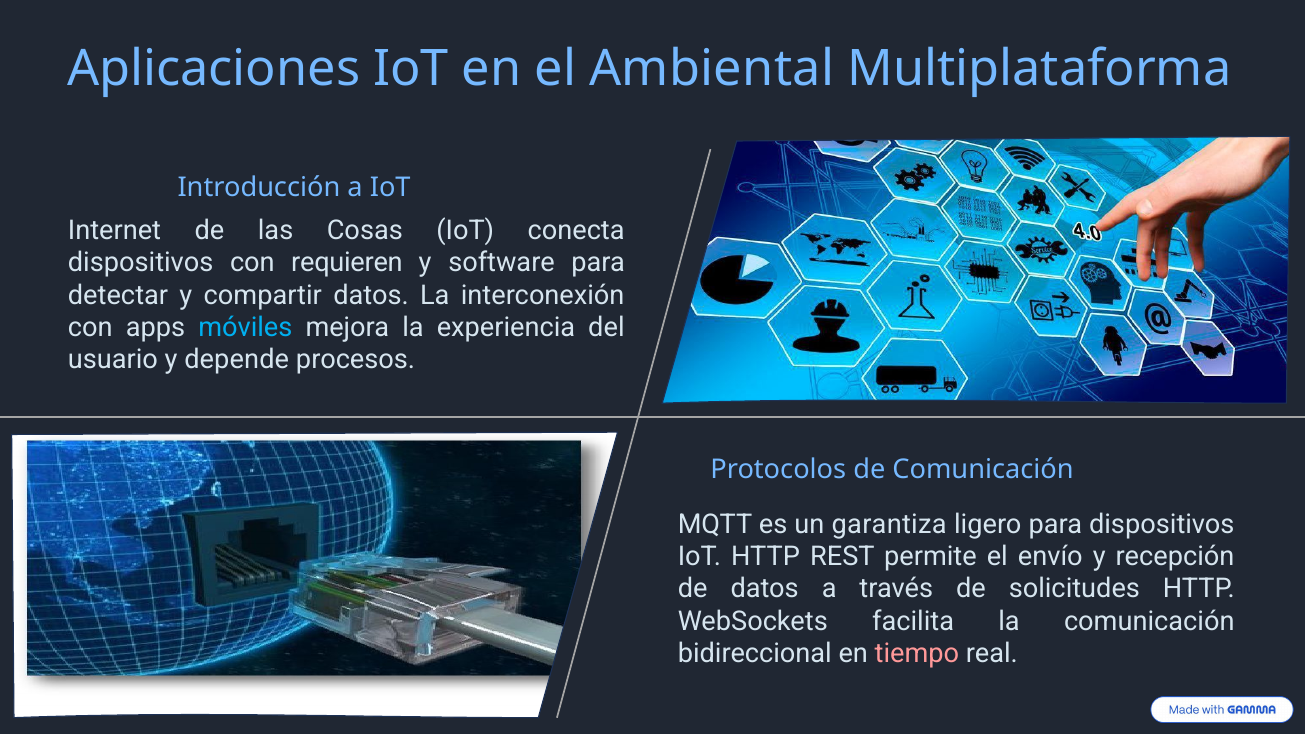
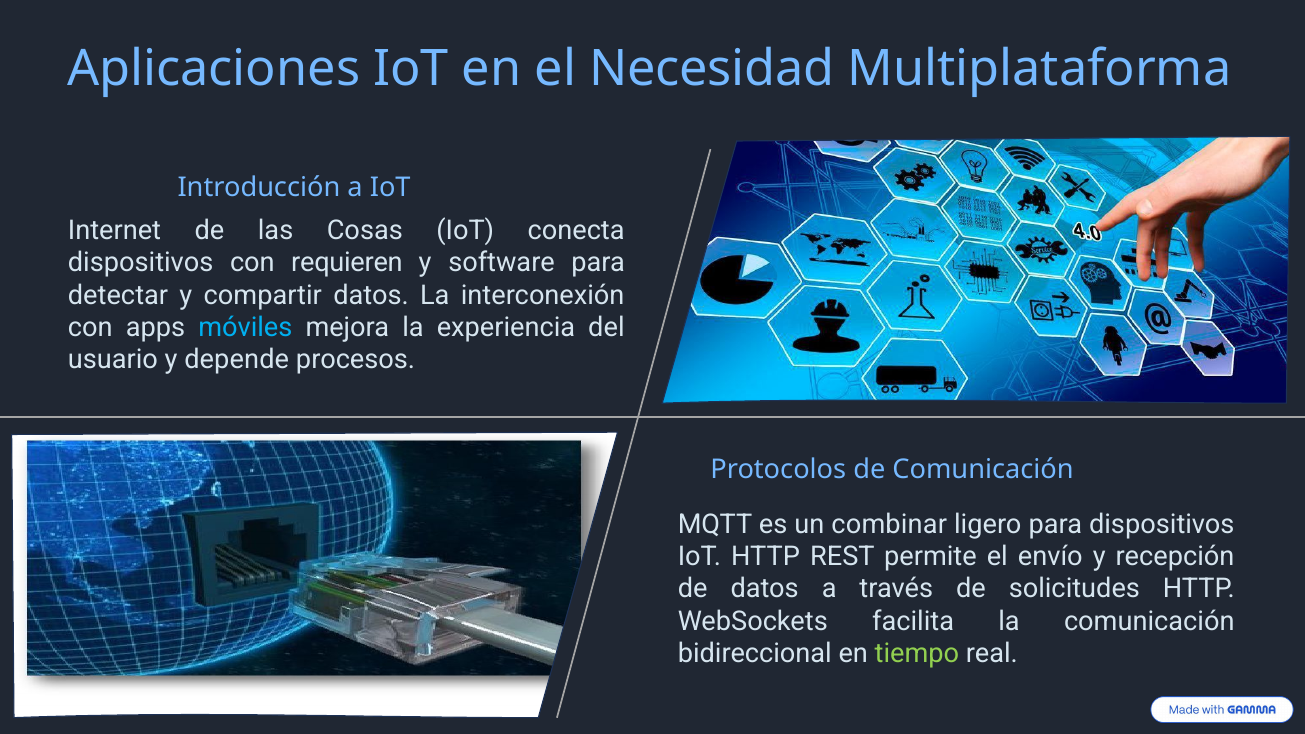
Ambiental: Ambiental -> Necesidad (712, 69)
garantiza: garantiza -> combinar (889, 524)
tiempo colour: pink -> light green (917, 654)
